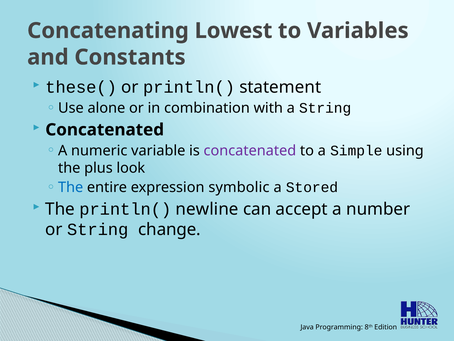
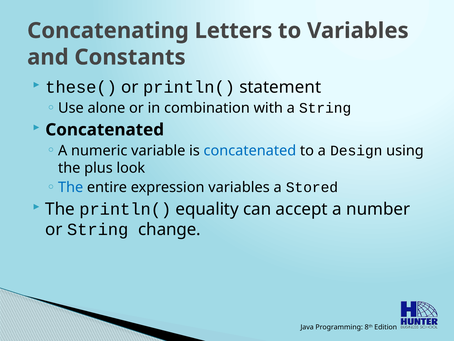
Lowest: Lowest -> Letters (233, 31)
concatenated colour: purple -> blue (250, 150)
Simple: Simple -> Design (356, 150)
expression symbolic: symbolic -> variables (239, 187)
newline: newline -> equality (207, 209)
